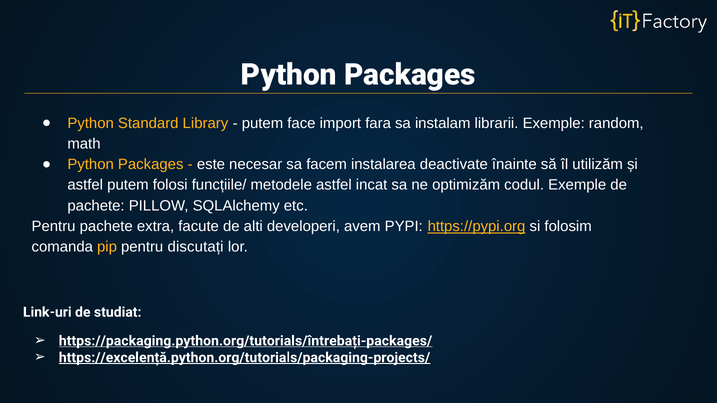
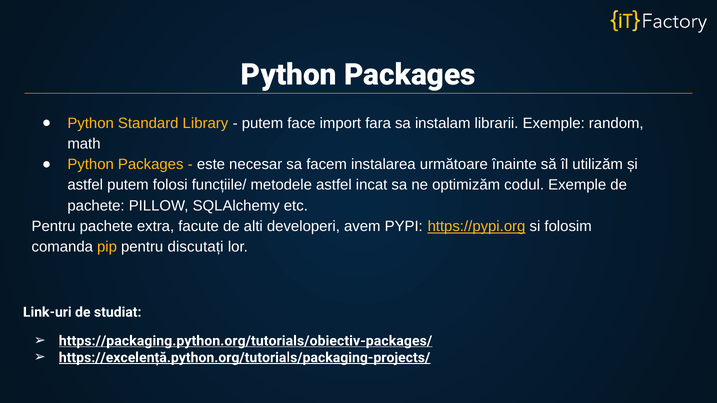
deactivate: deactivate -> următoare (454, 165)
https://packaging.python.org/tutorials/întrebați-packages/: https://packaging.python.org/tutorials/întrebați-packages/ -> https://packaging.python.org/tutorials/obiectiv-packages/ (245, 341)
